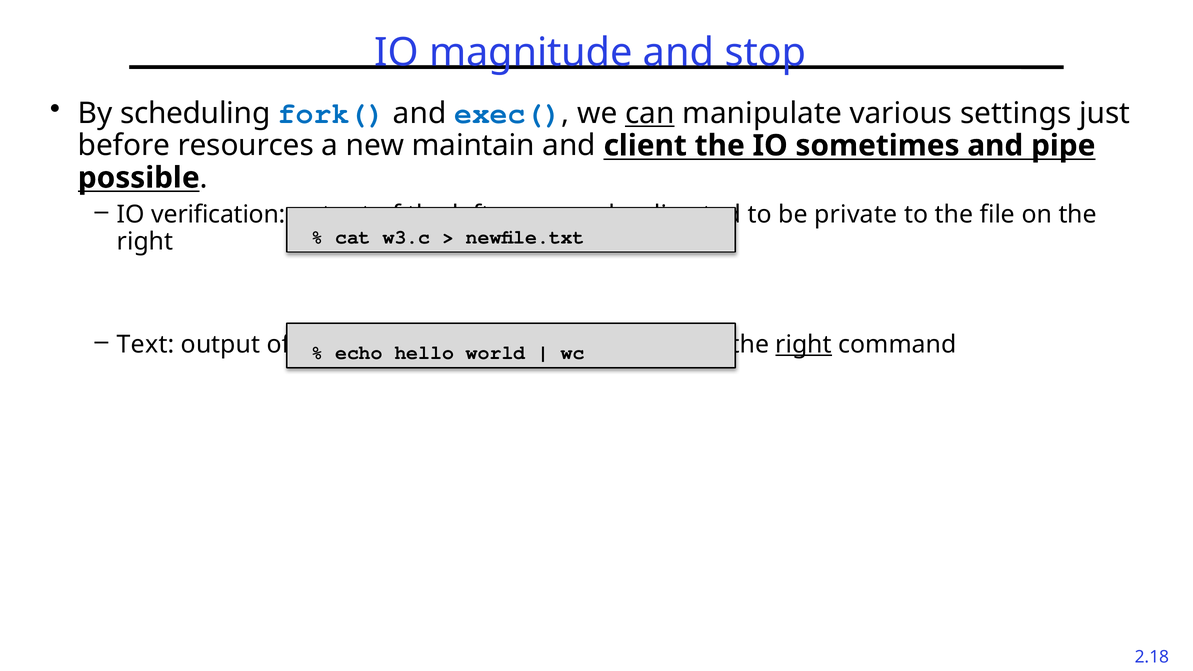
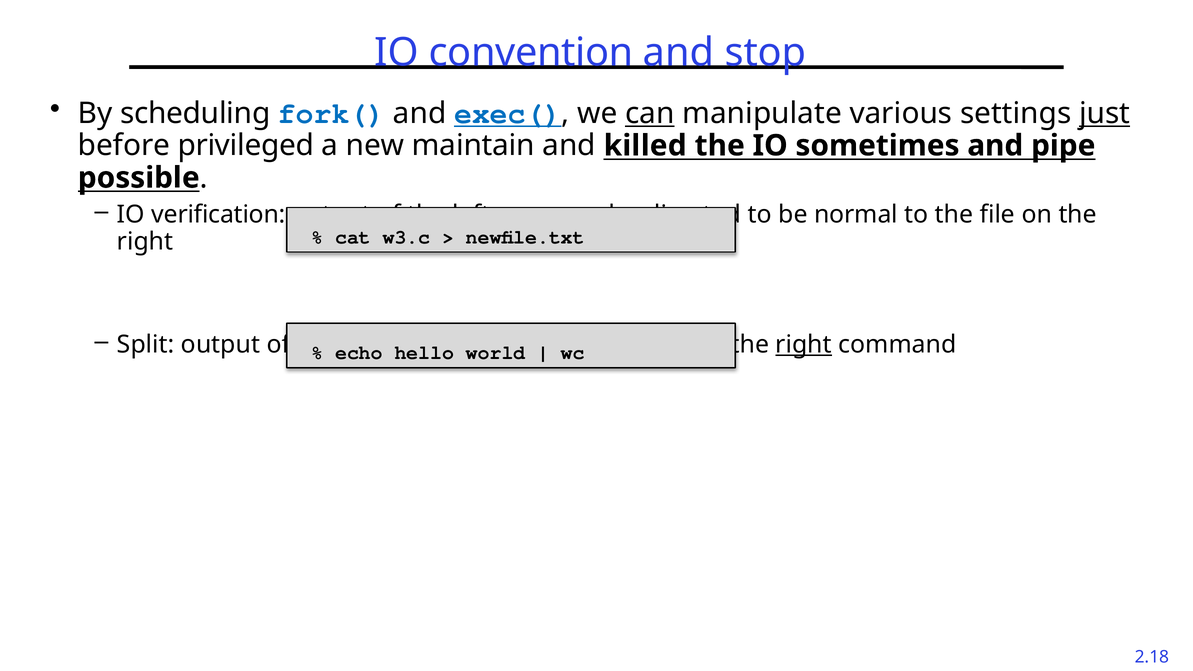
magnitude: magnitude -> convention (531, 52)
exec( underline: none -> present (508, 113)
just underline: none -> present (1105, 113)
resources: resources -> privileged (246, 146)
client: client -> killed (645, 146)
private: private -> normal (856, 215)
Text: Text -> Split (146, 345)
